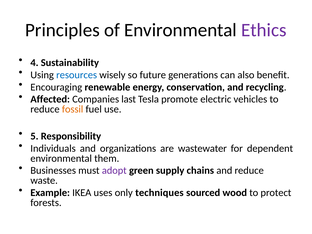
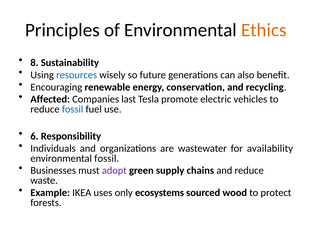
Ethics colour: purple -> orange (264, 30)
4: 4 -> 8 (34, 63)
fossil colour: orange -> blue (73, 109)
5: 5 -> 6 (34, 136)
dependent: dependent -> availability (270, 148)
environmental them: them -> fossil (107, 158)
techniques: techniques -> ecosystems (160, 193)
